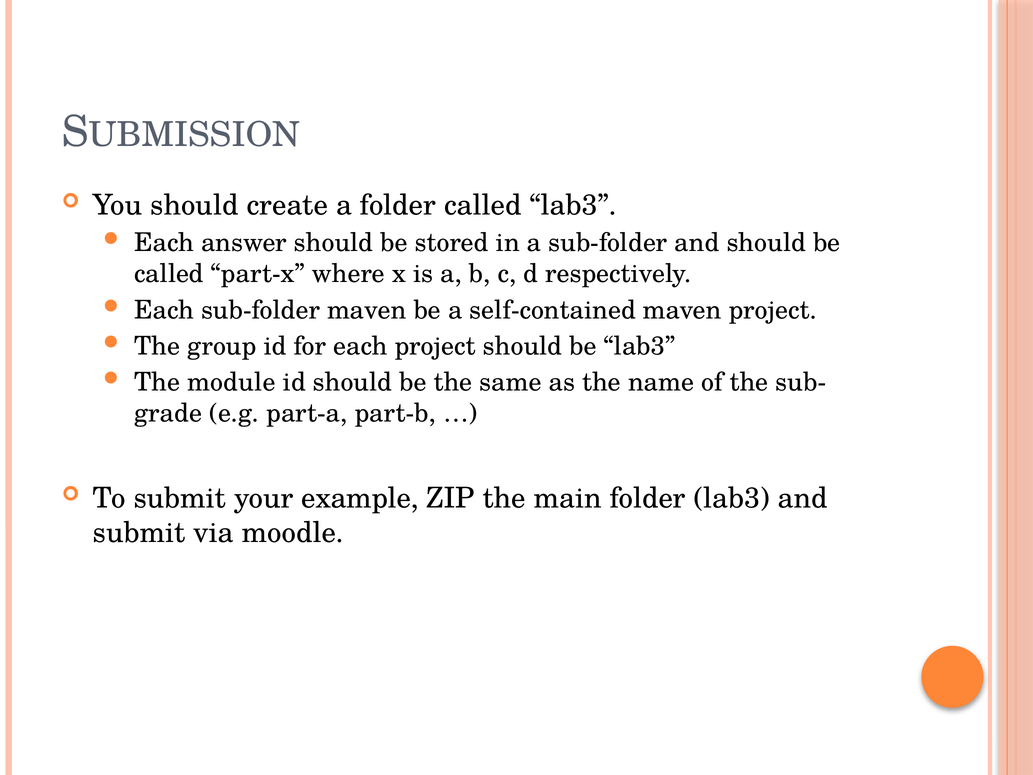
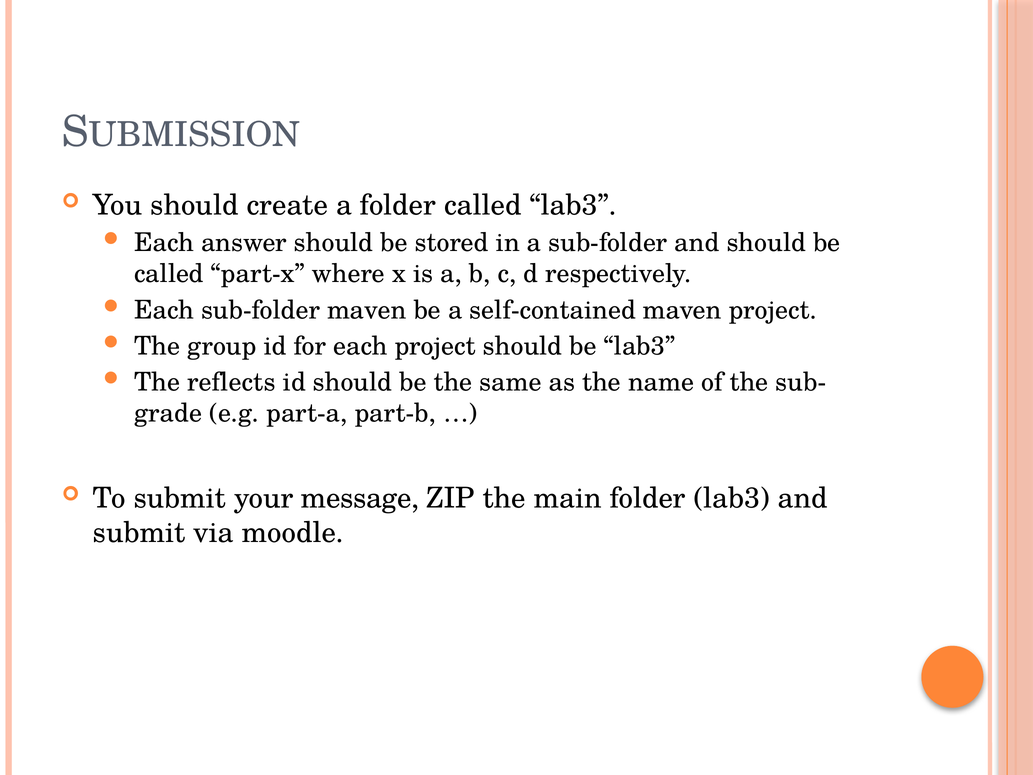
module: module -> reflects (231, 382)
example: example -> message (360, 498)
